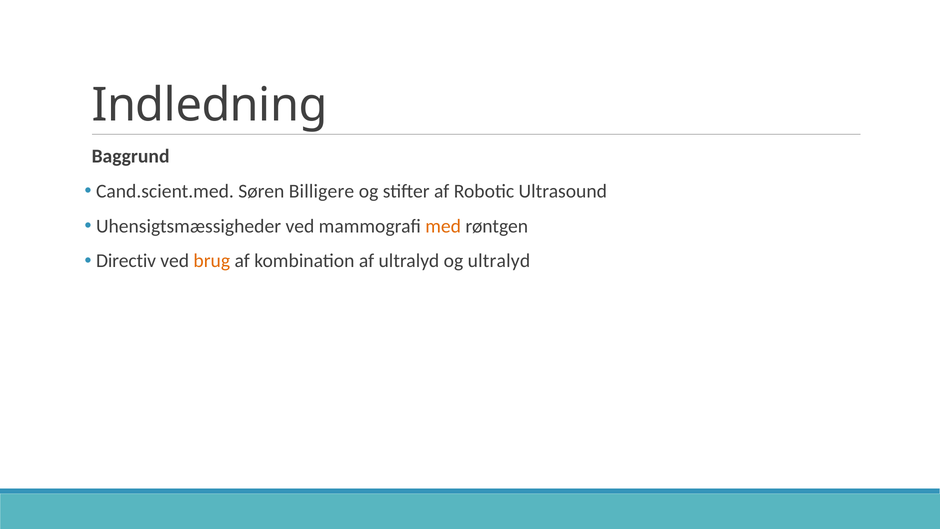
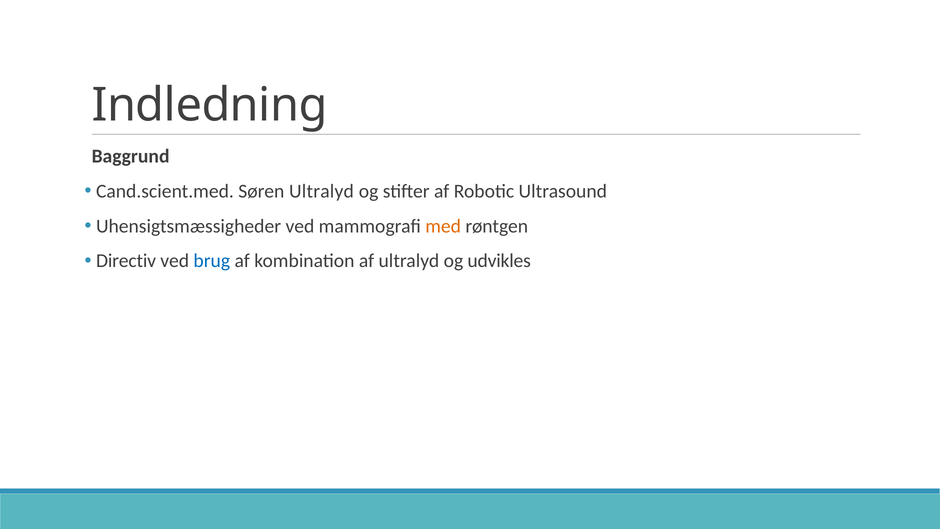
Søren Billigere: Billigere -> Ultralyd (321, 191)
brug colour: orange -> blue (212, 261)
og ultralyd: ultralyd -> udvikles (499, 261)
